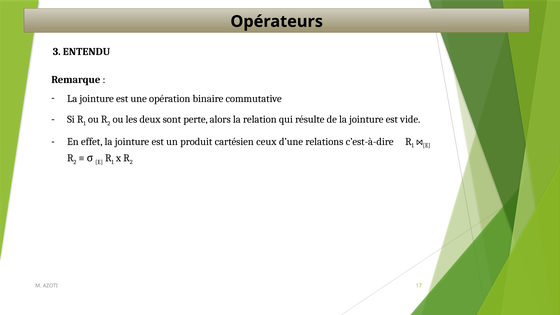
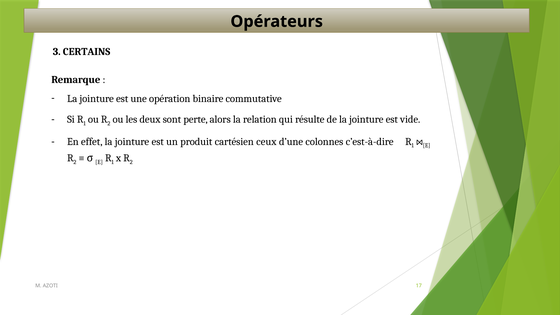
ENTENDU: ENTENDU -> CERTAINS (87, 52)
relations: relations -> colonnes (324, 142)
